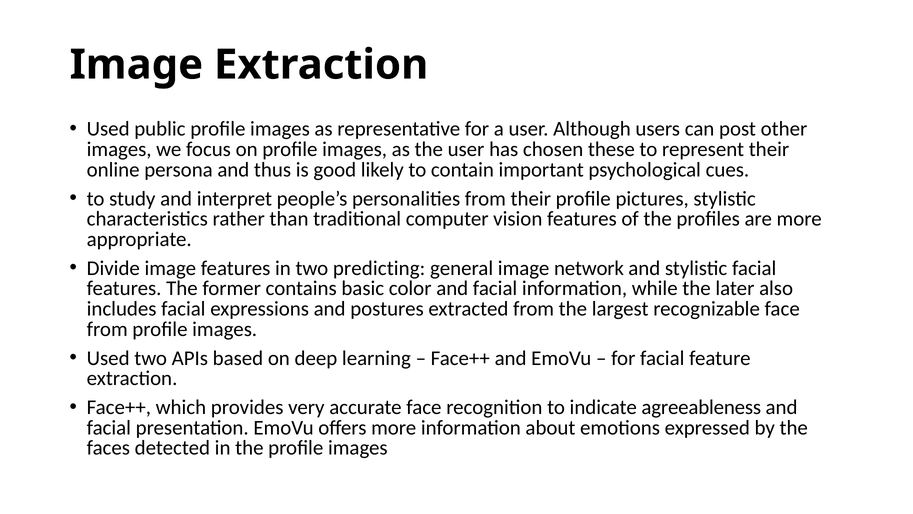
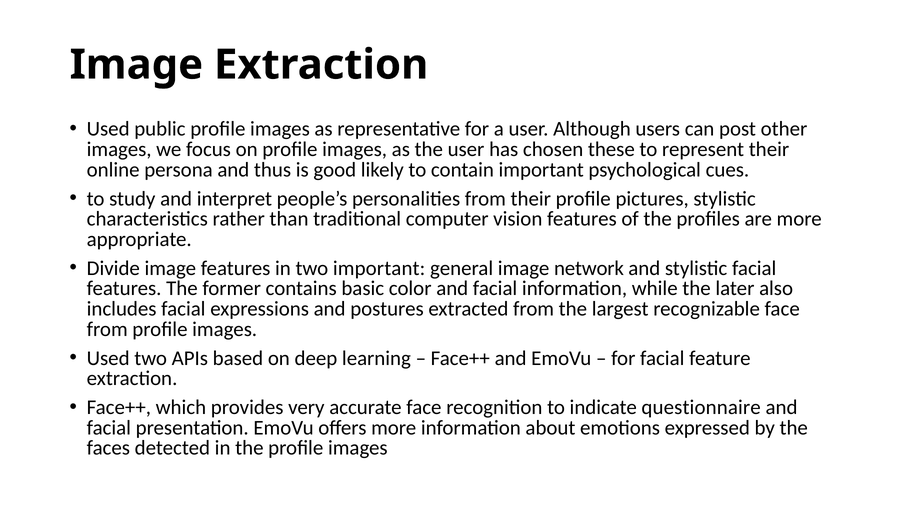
two predicting: predicting -> important (379, 268)
agreeableness: agreeableness -> questionnaire (701, 407)
